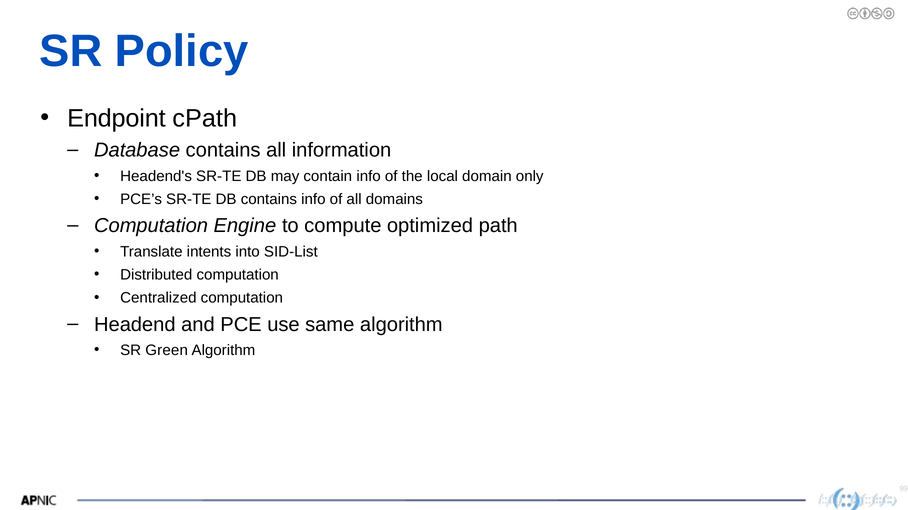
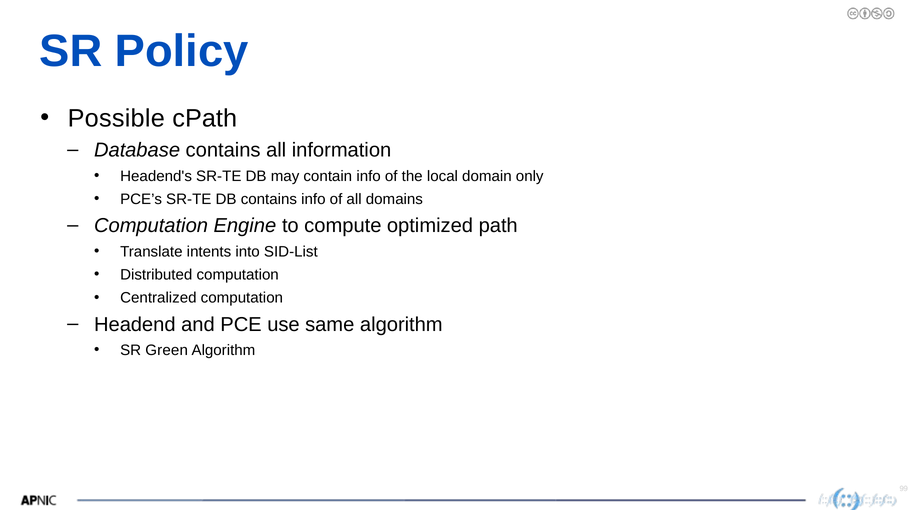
Endpoint: Endpoint -> Possible (116, 119)
